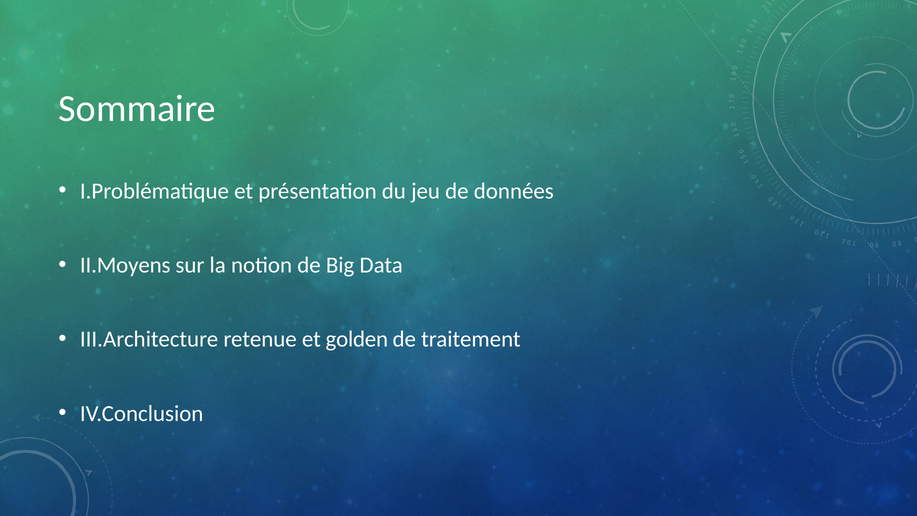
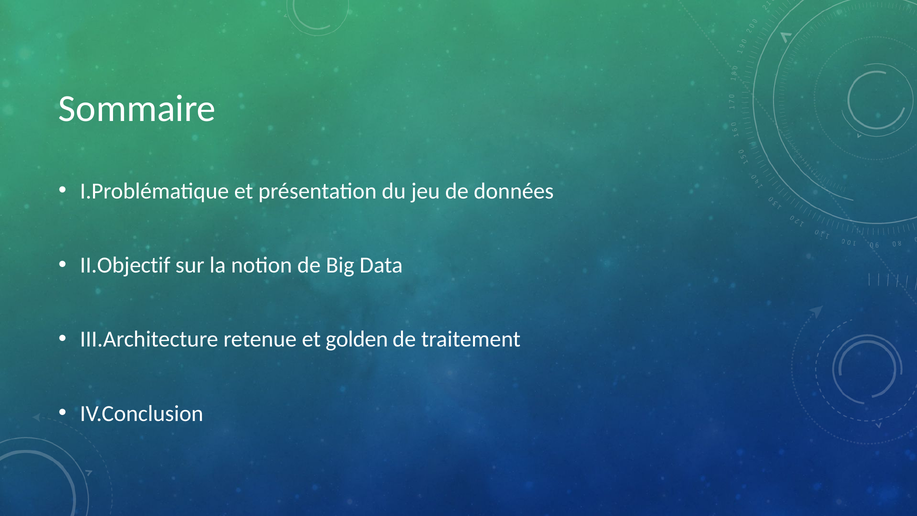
II.Moyens: II.Moyens -> II.Objectif (125, 265)
